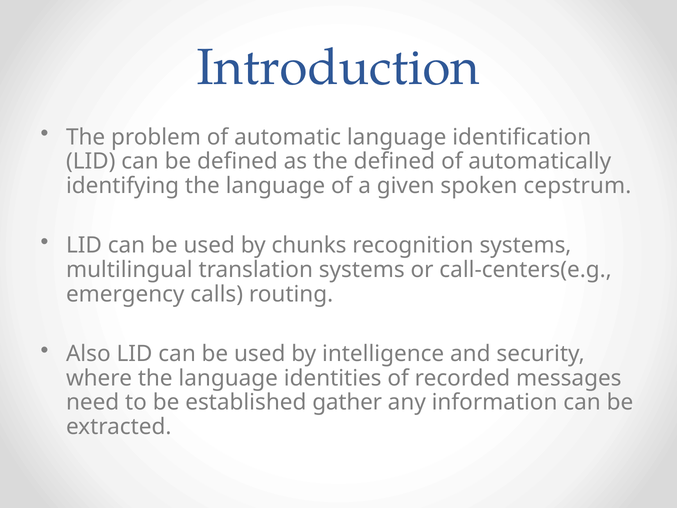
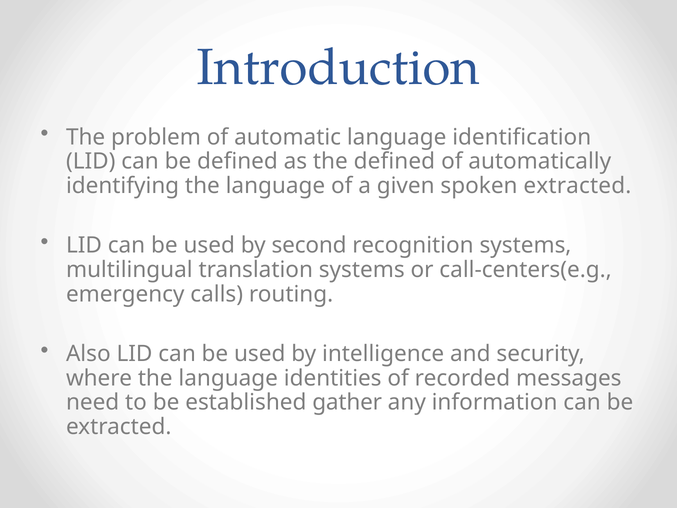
spoken cepstrum: cepstrum -> extracted (577, 186)
chunks: chunks -> second (309, 245)
